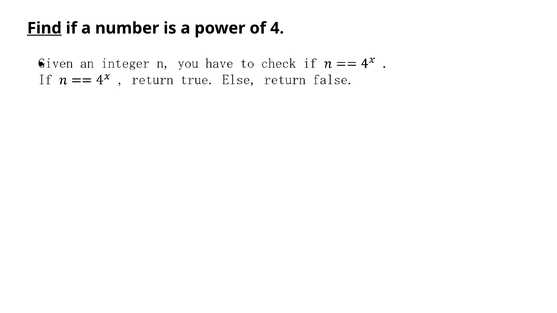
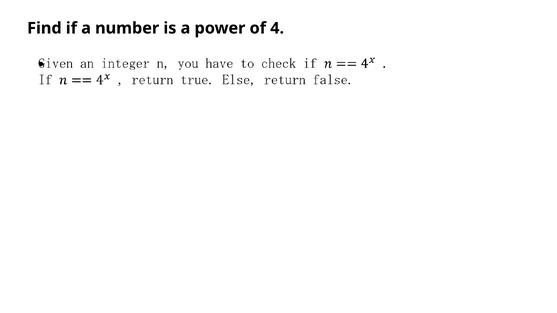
Find underline: present -> none (44, 28)
